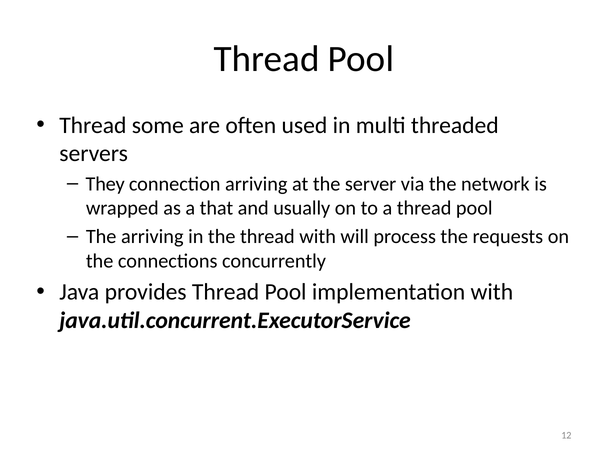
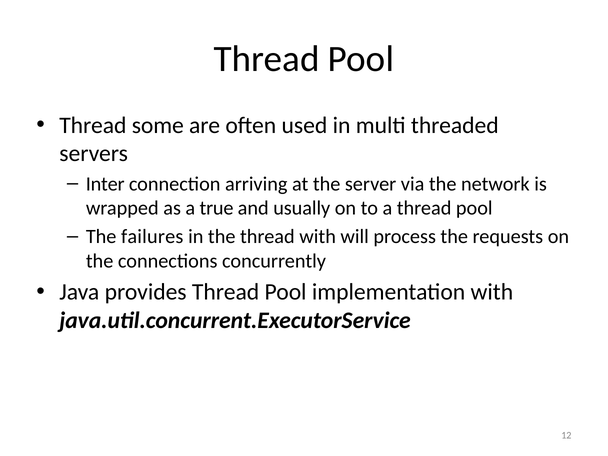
They: They -> Inter (105, 184)
that: that -> true (217, 208)
The arriving: arriving -> failures (152, 237)
